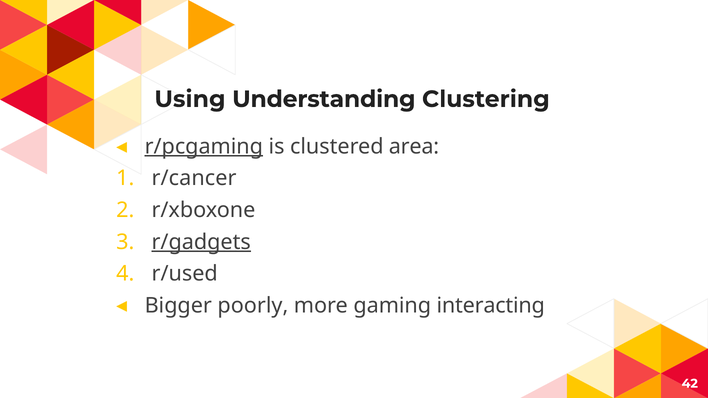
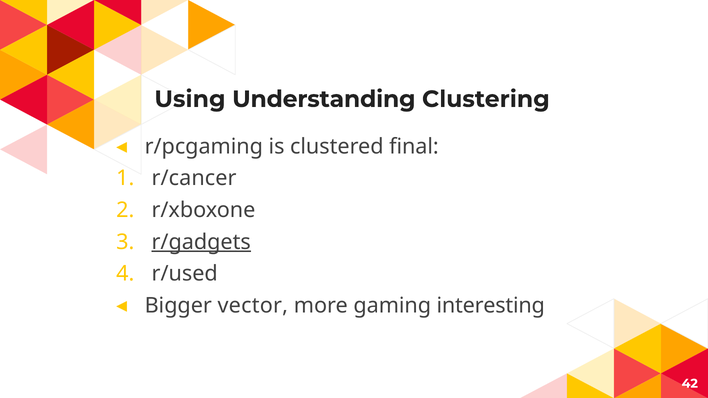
r/pcgaming underline: present -> none (204, 146)
area: area -> final (414, 146)
poorly: poorly -> vector (253, 306)
interacting: interacting -> interesting (491, 306)
